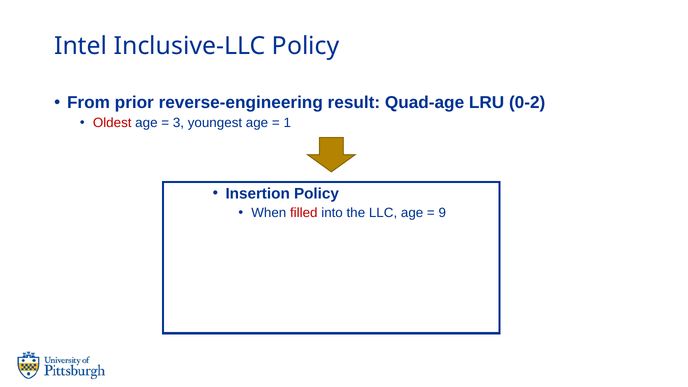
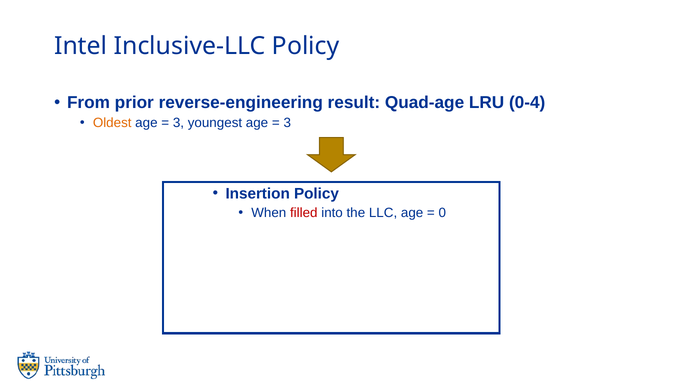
0-2: 0-2 -> 0-4 (527, 103)
Oldest colour: red -> orange (112, 123)
1: 1 -> 3 (287, 123)
9: 9 -> 0 (442, 213)
